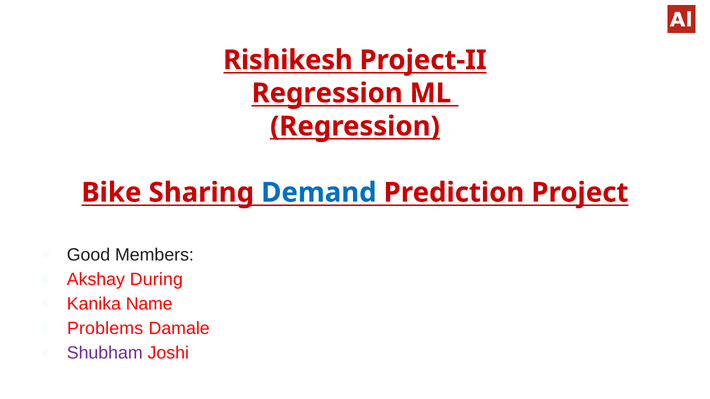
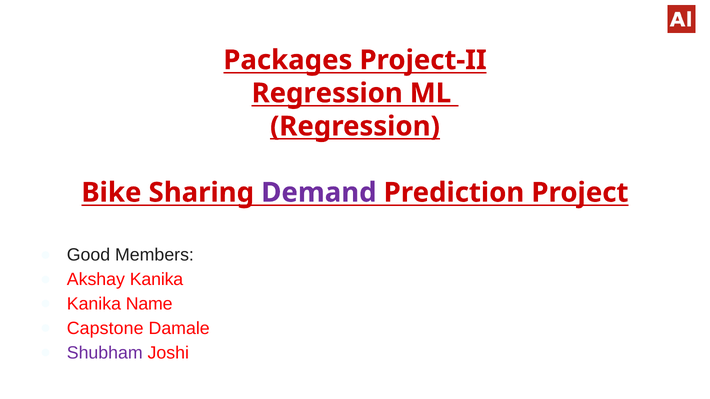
Rishikesh: Rishikesh -> Packages (288, 60)
Demand colour: blue -> purple (319, 193)
Akshay During: During -> Kanika (157, 280)
Problems: Problems -> Capstone (105, 329)
